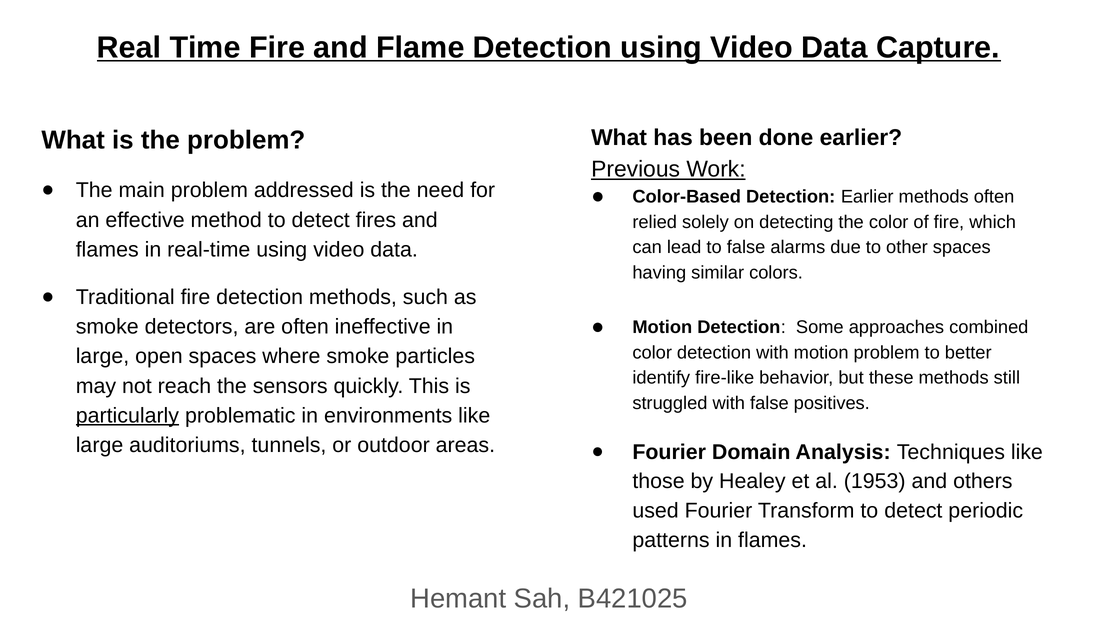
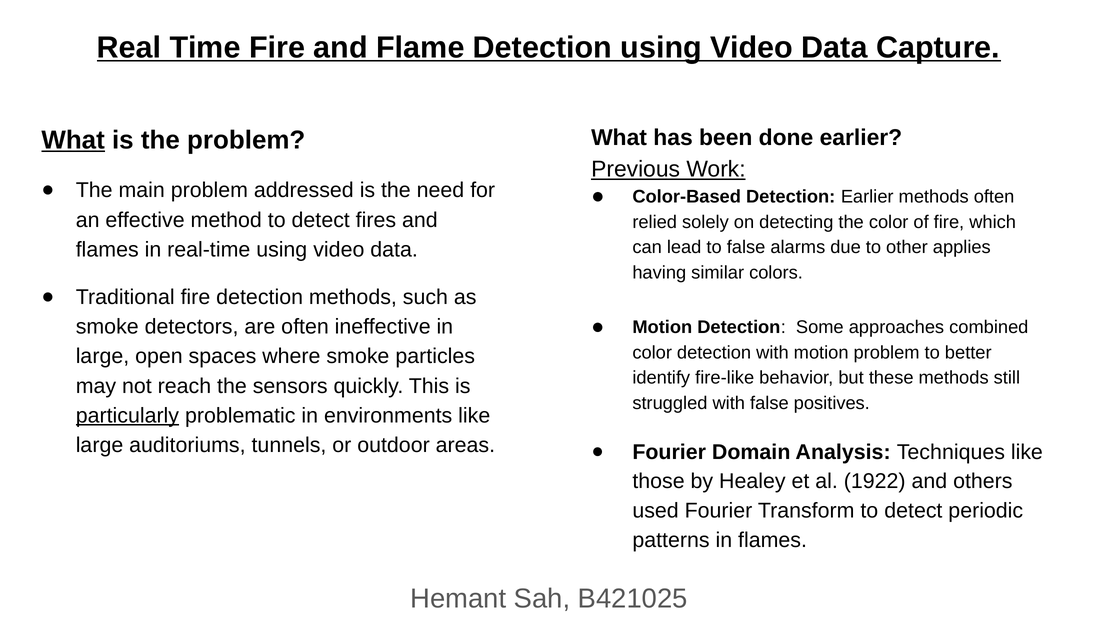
What underline: none -> present (73, 140)
other spaces: spaces -> applies (962, 247)
1953: 1953 -> 1922 (875, 481)
